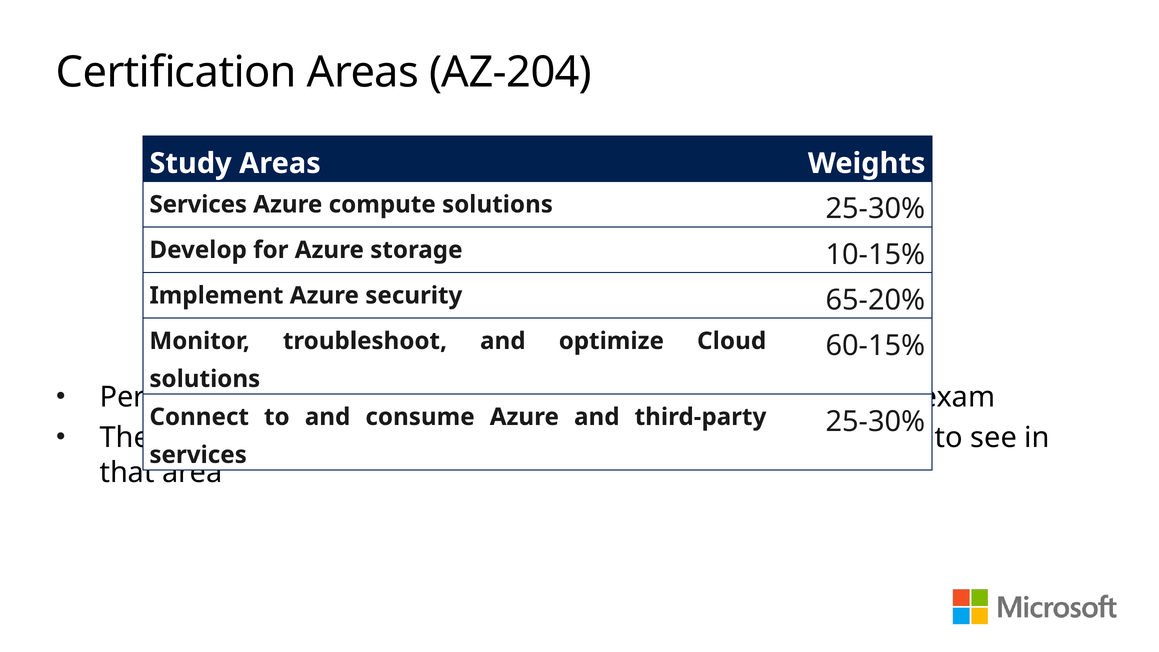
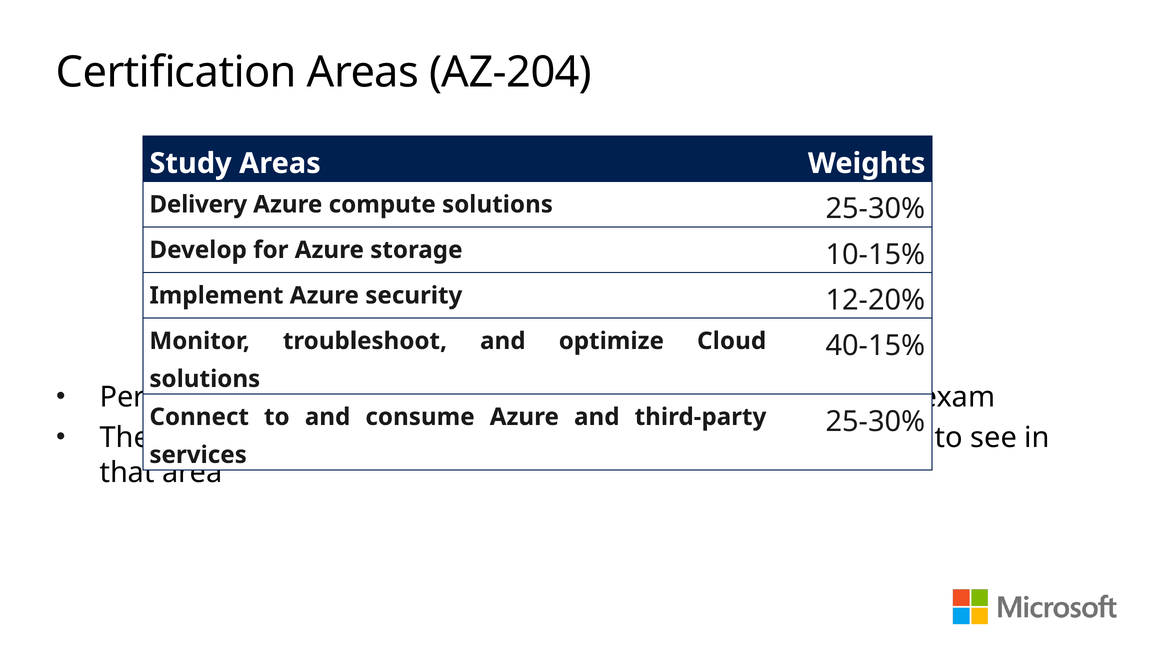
Services: Services -> Delivery (198, 204)
65-20%: 65-20% -> 12-20% (876, 300)
60-15%: 60-15% -> 40-15% (876, 345)
